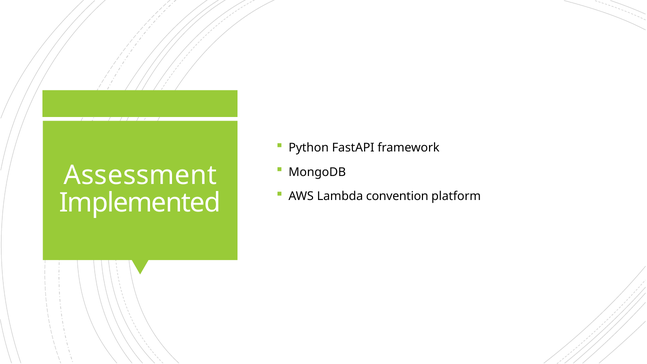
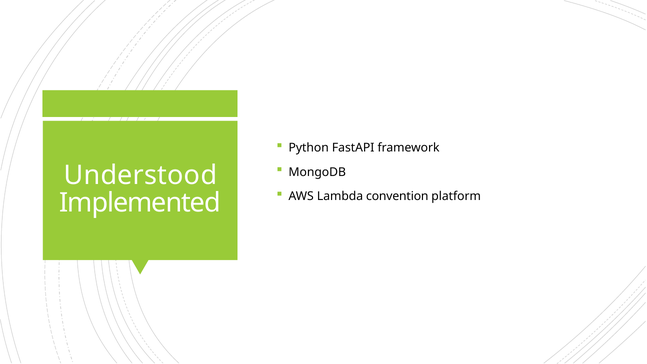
Assessment: Assessment -> Understood (140, 175)
